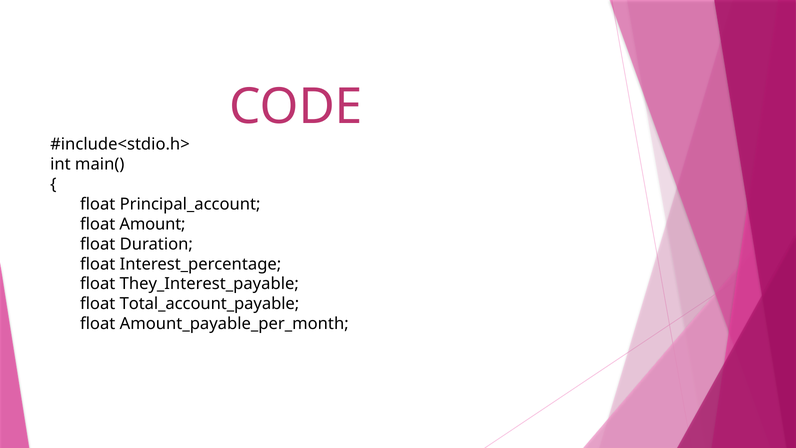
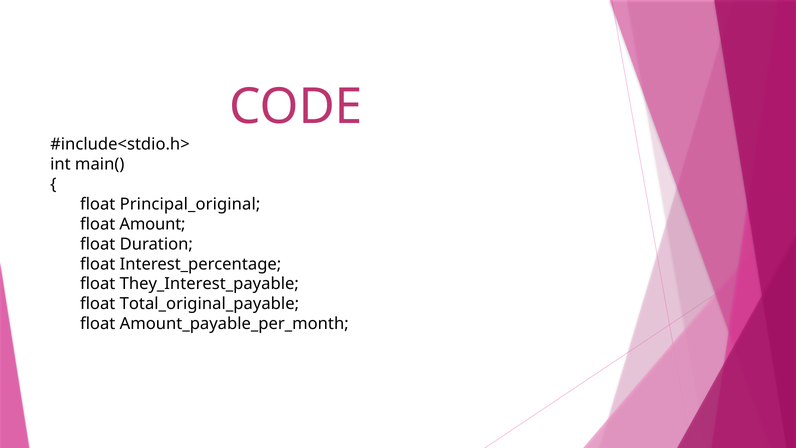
Principal_account: Principal_account -> Principal_original (190, 204)
Total_account_payable: Total_account_payable -> Total_original_payable (209, 304)
